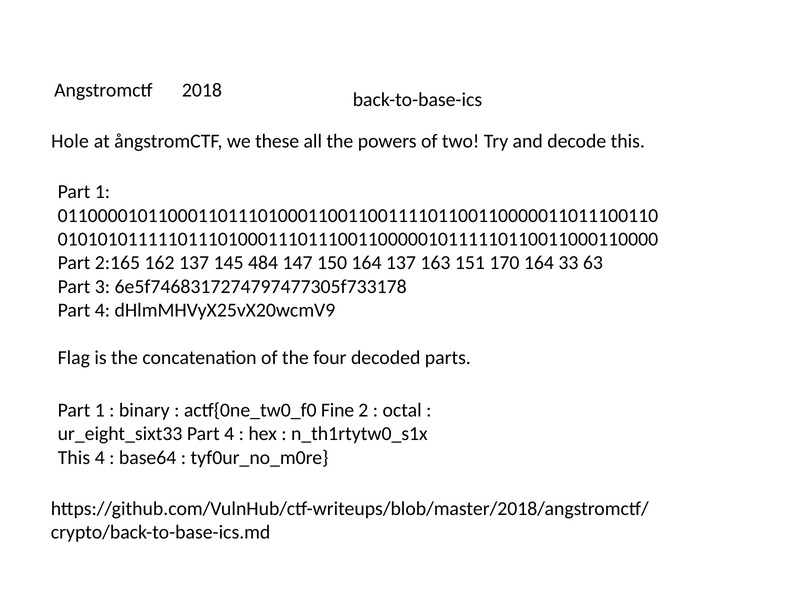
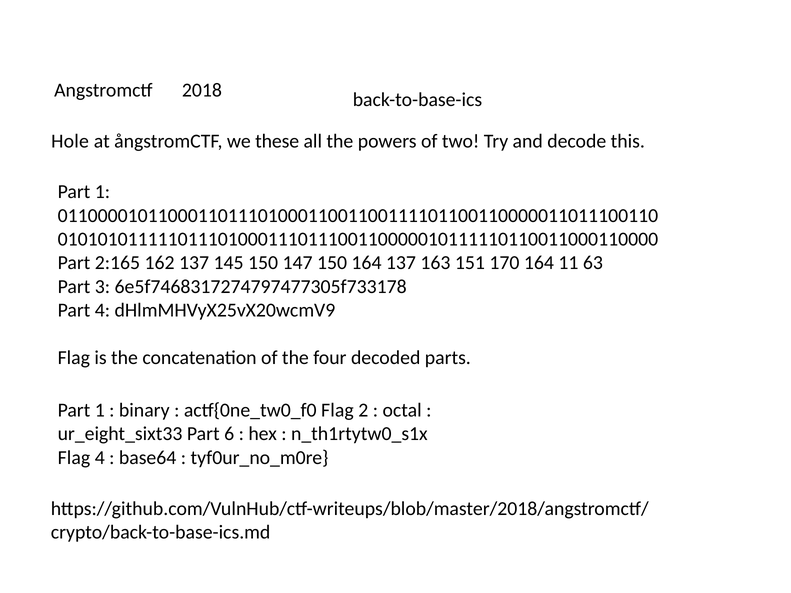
145 484: 484 -> 150 (263, 263)
33: 33 -> 11 (568, 263)
actf{0ne_tw0_f0 Fine: Fine -> Flag (337, 410)
ur_eight_sixt33 Part 4: 4 -> 6 (229, 434)
This: This -> Flag (74, 458)
